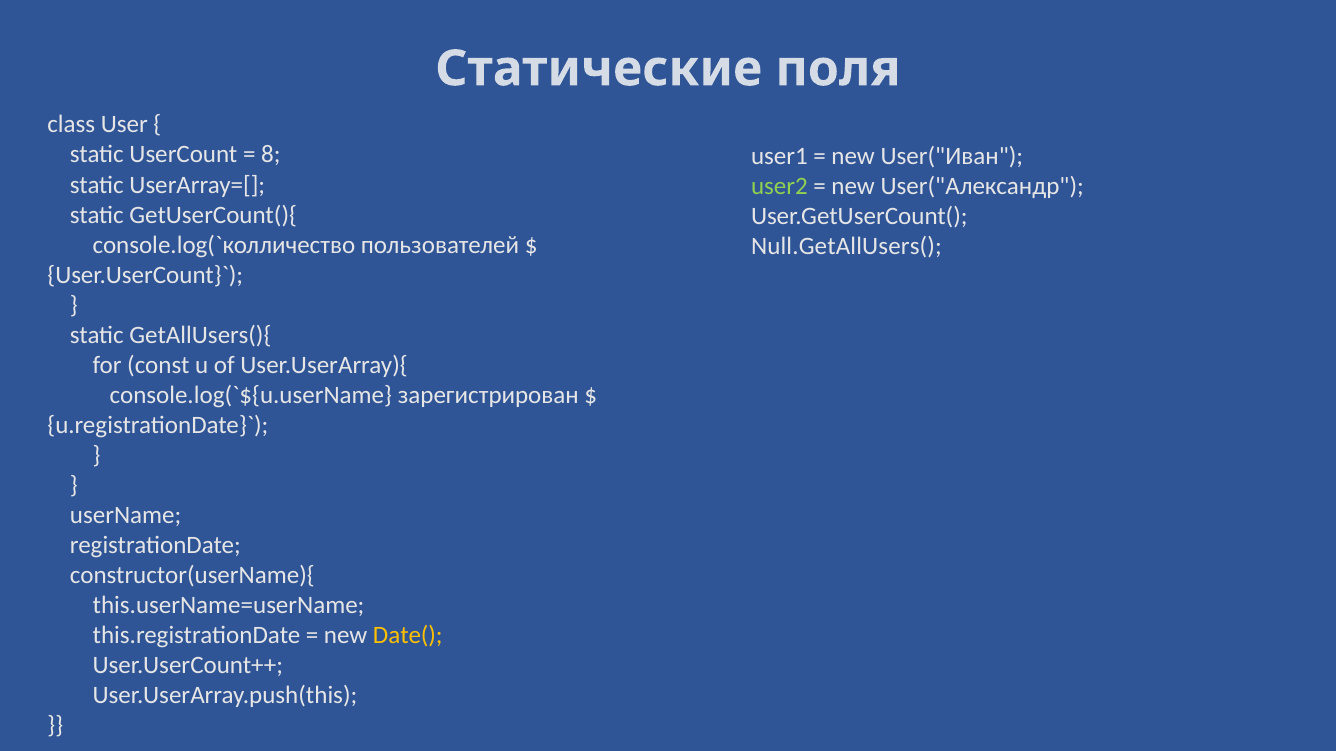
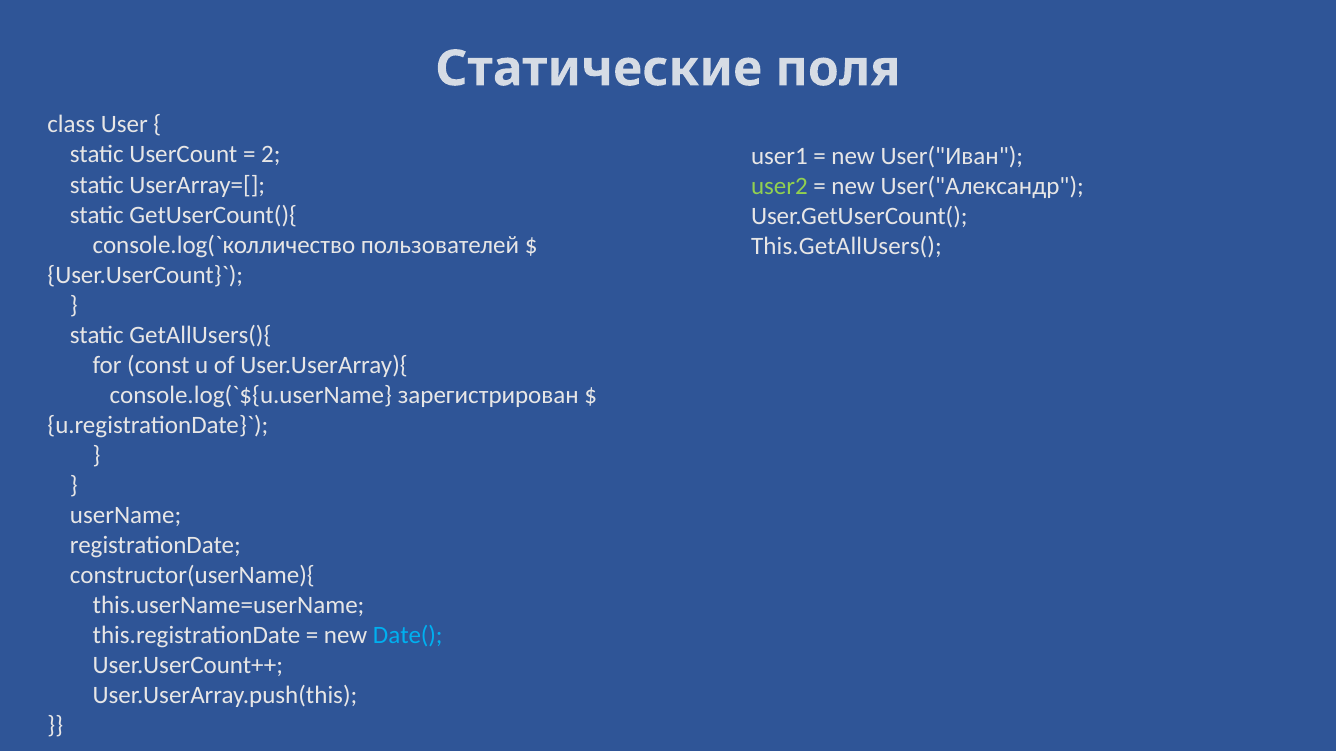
8: 8 -> 2 (271, 155)
Null.GetAllUsers(: Null.GetAllUsers( -> This.GetAllUsers( (846, 247)
Date( colour: yellow -> light blue (408, 636)
